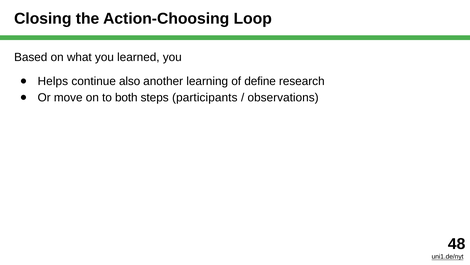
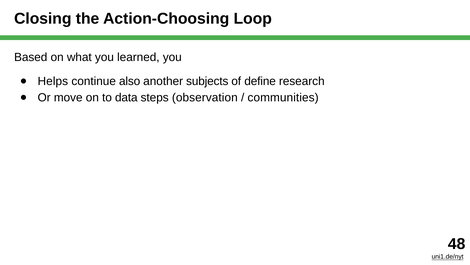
learning: learning -> subjects (207, 81)
both: both -> data (126, 97)
participants: participants -> observation (205, 97)
observations: observations -> communities (283, 97)
